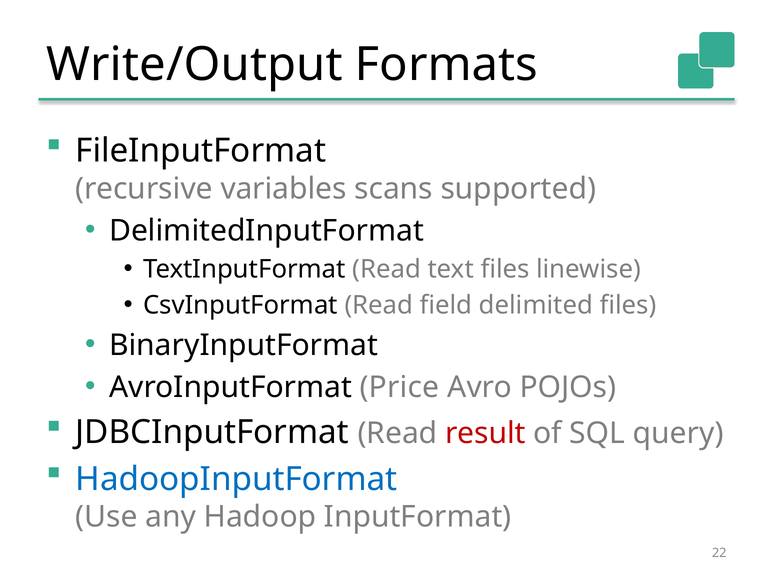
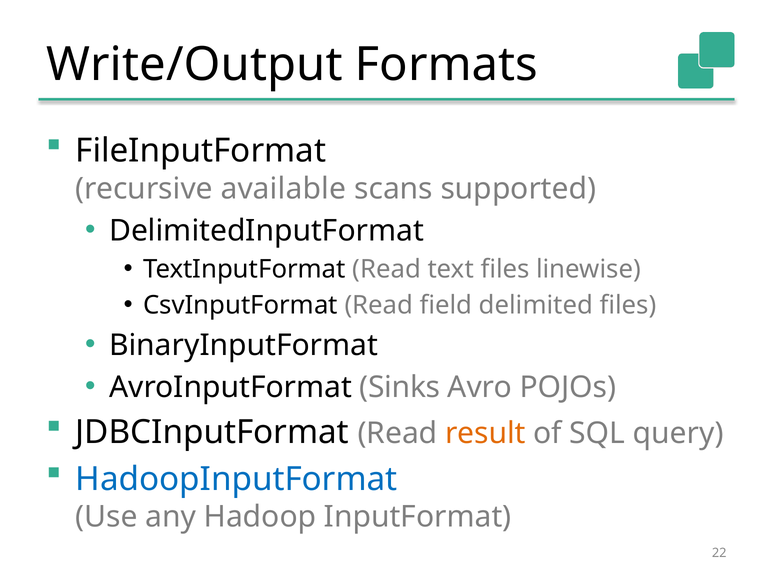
variables: variables -> available (283, 189)
Price: Price -> Sinks (400, 387)
result colour: red -> orange (485, 433)
